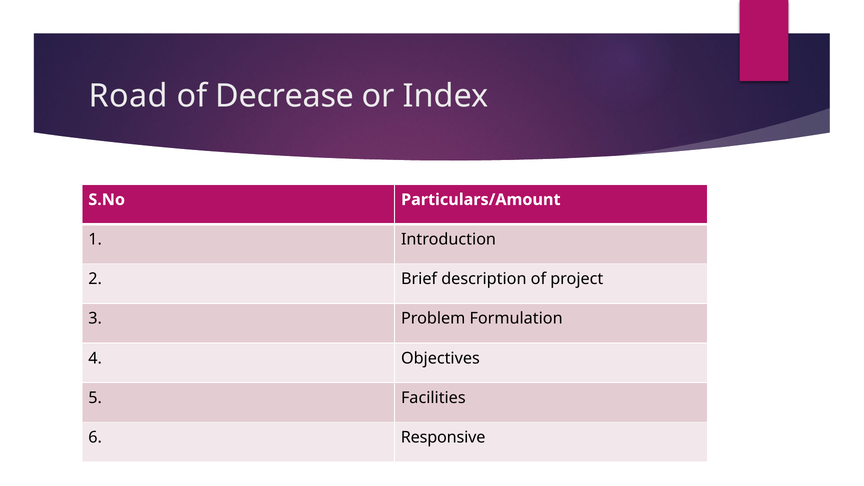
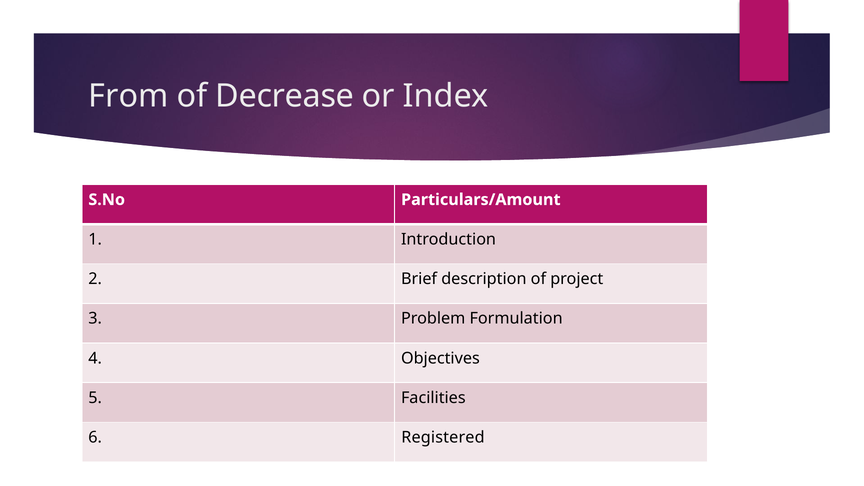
Road: Road -> From (128, 96)
Responsive: Responsive -> Registered (443, 437)
